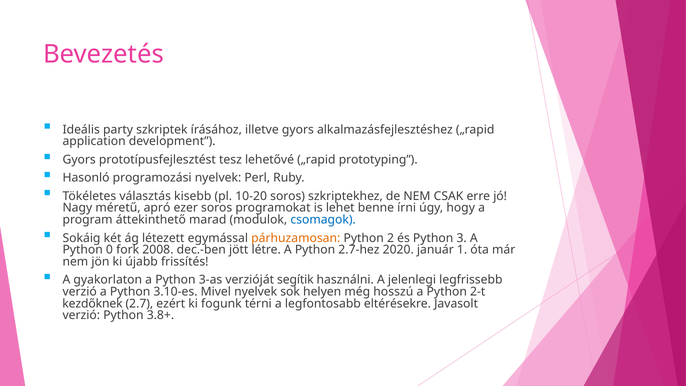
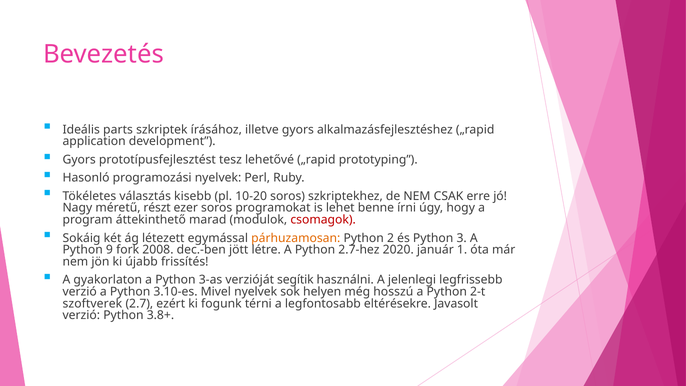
party: party -> parts (118, 130)
apró: apró -> részt (157, 208)
csomagok colour: blue -> red (323, 220)
0: 0 -> 9 (109, 250)
kezdőknek: kezdőknek -> szoftverek (92, 303)
